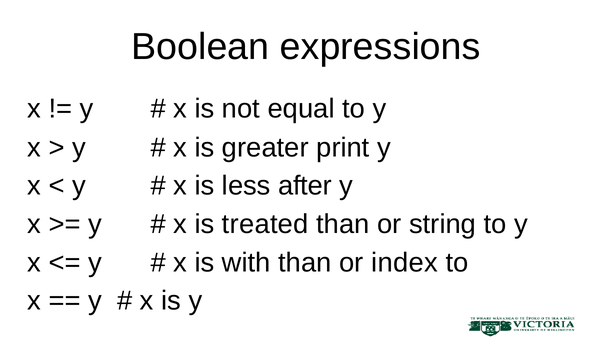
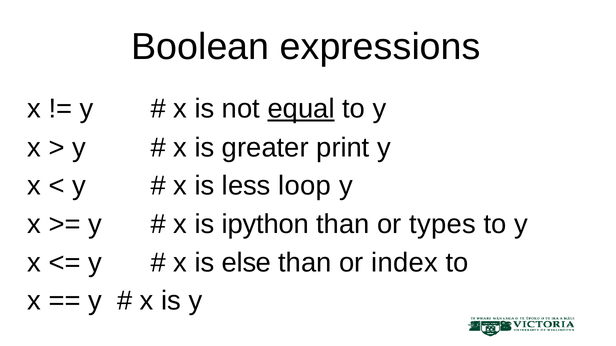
equal underline: none -> present (301, 109)
after: after -> loop (305, 186)
treated: treated -> ipython (265, 225)
string: string -> types (442, 225)
with: with -> else (246, 263)
